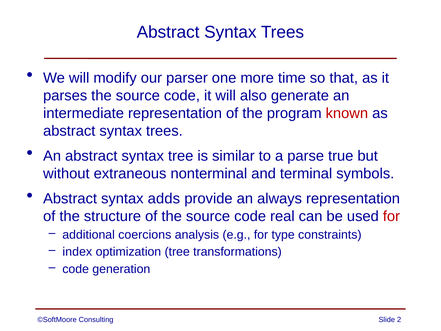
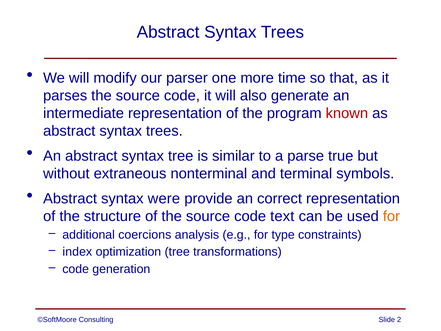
adds: adds -> were (164, 198)
always: always -> correct (280, 198)
real: real -> text (282, 216)
for colour: red -> orange (391, 216)
